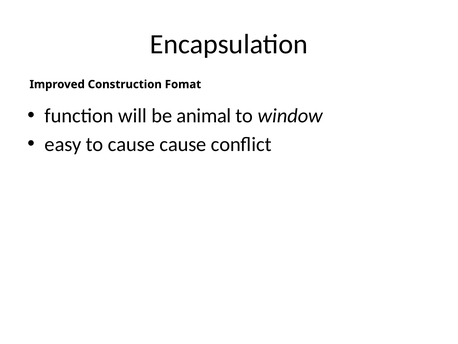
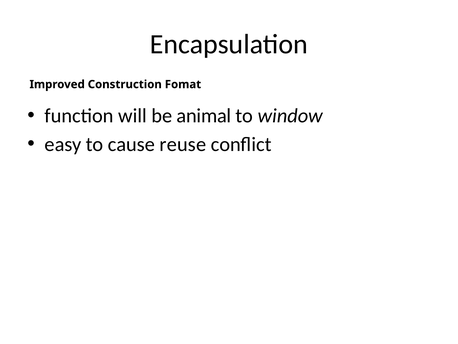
cause cause: cause -> reuse (183, 144)
